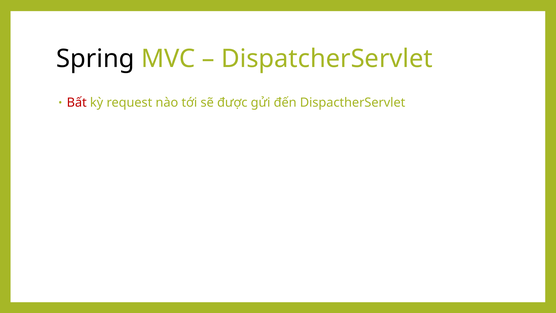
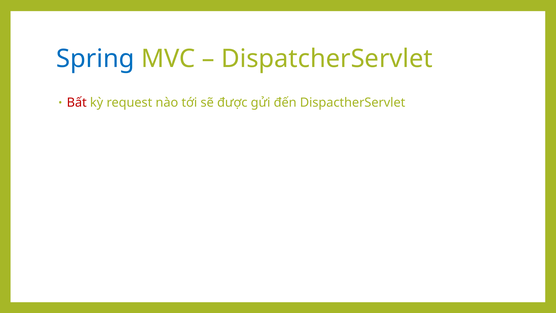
Spring colour: black -> blue (95, 59)
